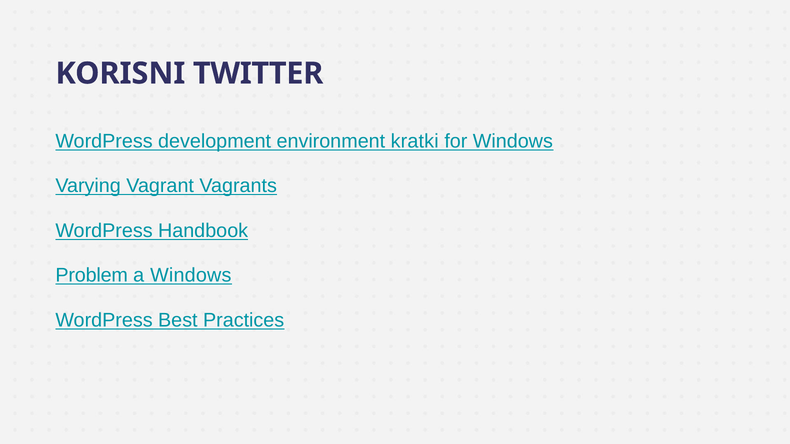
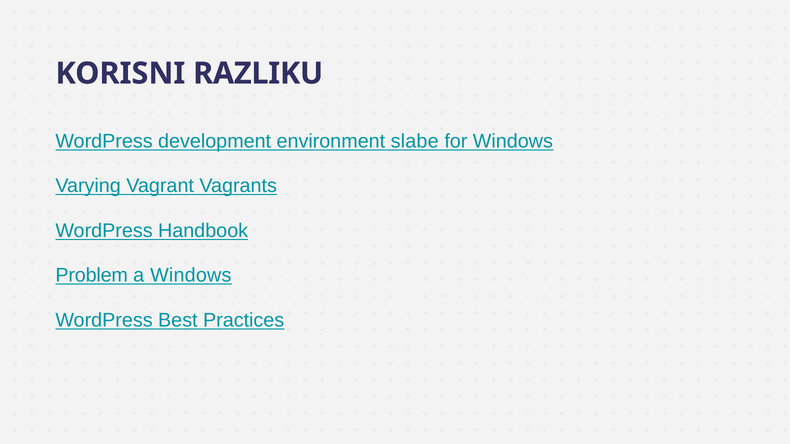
TWITTER: TWITTER -> RAZLIKU (258, 74)
kratki: kratki -> slabe (415, 141)
